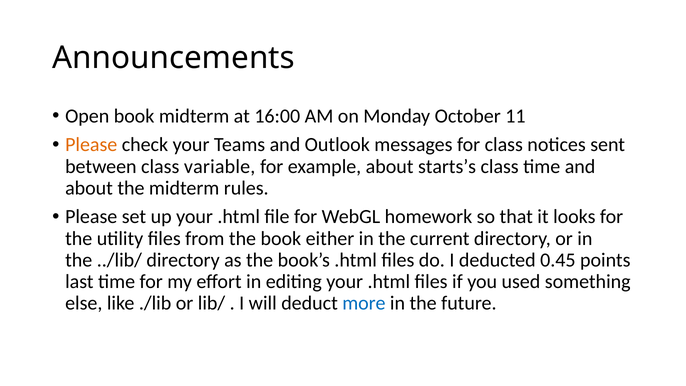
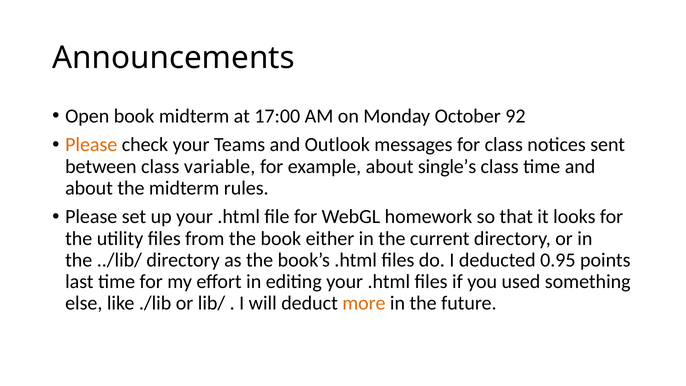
16:00: 16:00 -> 17:00 (277, 116)
11: 11 -> 92 (515, 116)
starts’s: starts’s -> single’s (447, 166)
0.45: 0.45 -> 0.95 (558, 260)
more colour: blue -> orange (364, 303)
